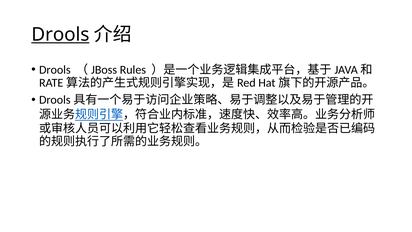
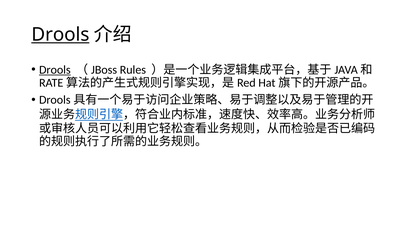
Drools underline: none -> present (55, 70)
